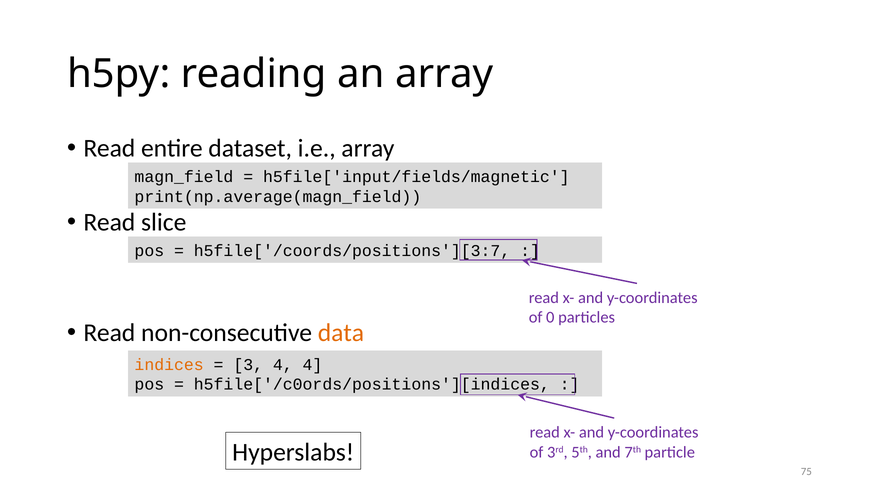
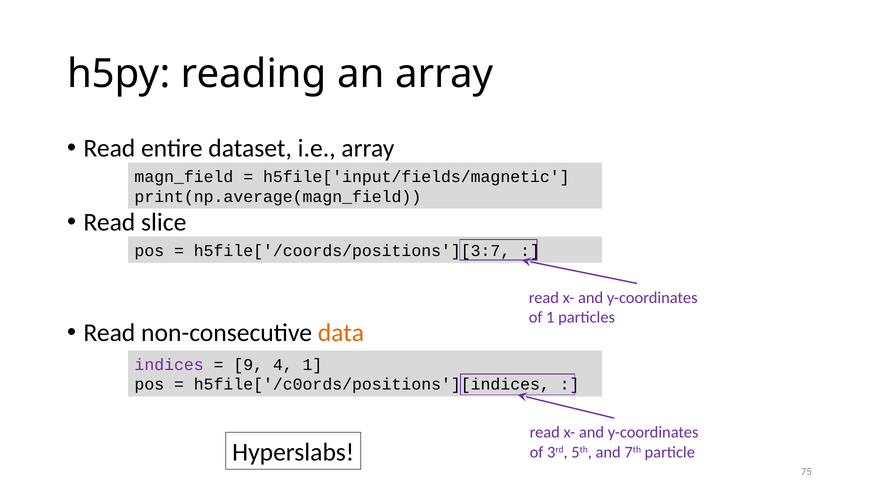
of 0: 0 -> 1 (550, 318)
indices colour: orange -> purple (169, 365)
3: 3 -> 9 (248, 365)
4 4: 4 -> 1 (312, 365)
